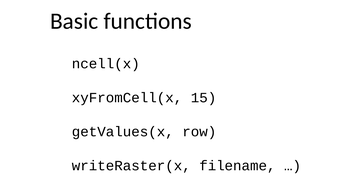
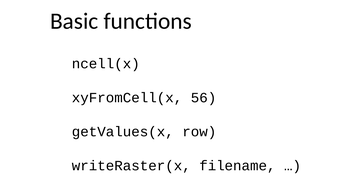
15: 15 -> 56 (204, 98)
